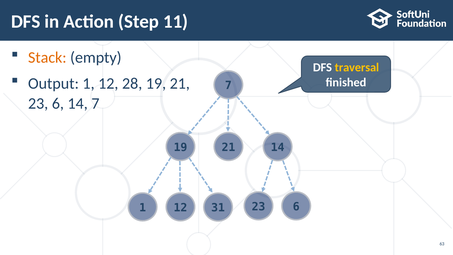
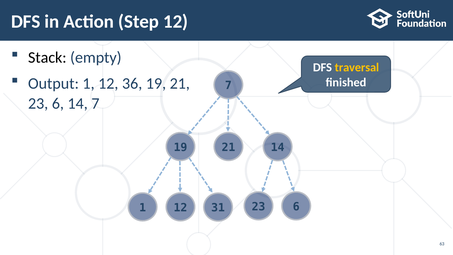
Step 11: 11 -> 12 (176, 21)
Stack colour: orange -> black (47, 57)
28: 28 -> 36 (132, 83)
